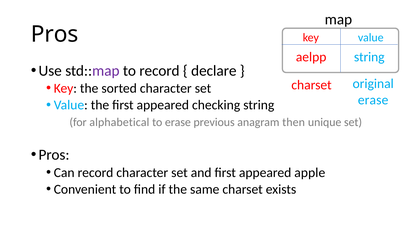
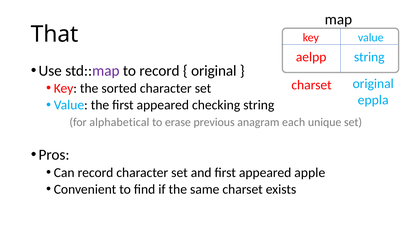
Pros: Pros -> That (55, 34)
declare: declare -> original (214, 70)
erase: erase -> eppla (373, 100)
then: then -> each (294, 122)
